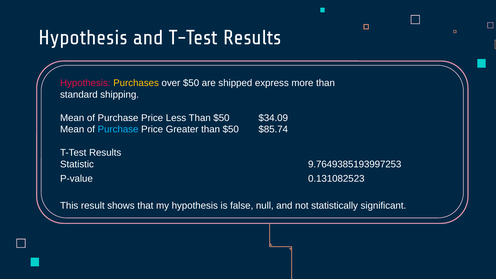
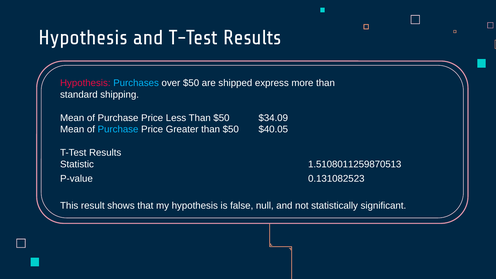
Purchases colour: yellow -> light blue (136, 83)
$85.74: $85.74 -> $40.05 (273, 129)
9.7649385193997253: 9.7649385193997253 -> 1.5108011259870513 (355, 164)
